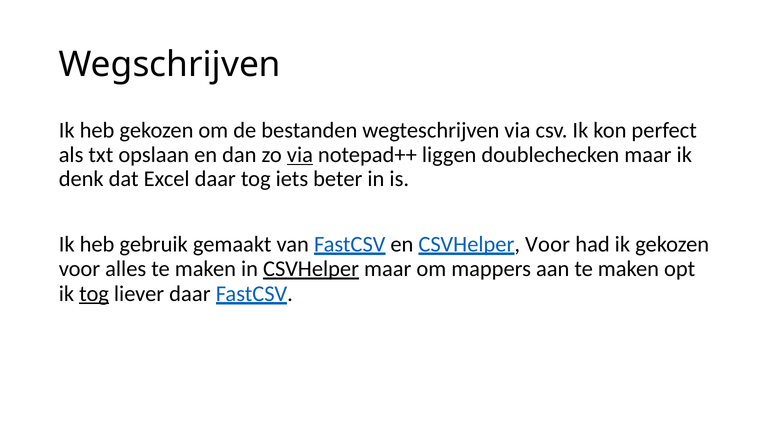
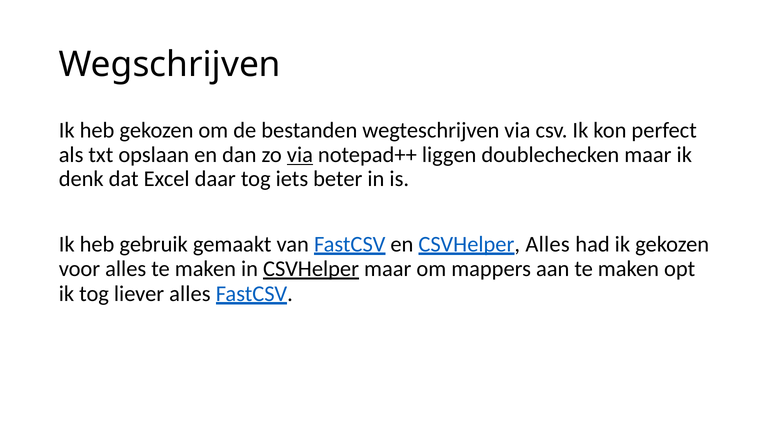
CSVHelper Voor: Voor -> Alles (548, 244)
tog underline: present -> none (94, 293)
liever daar: daar -> alles (190, 293)
